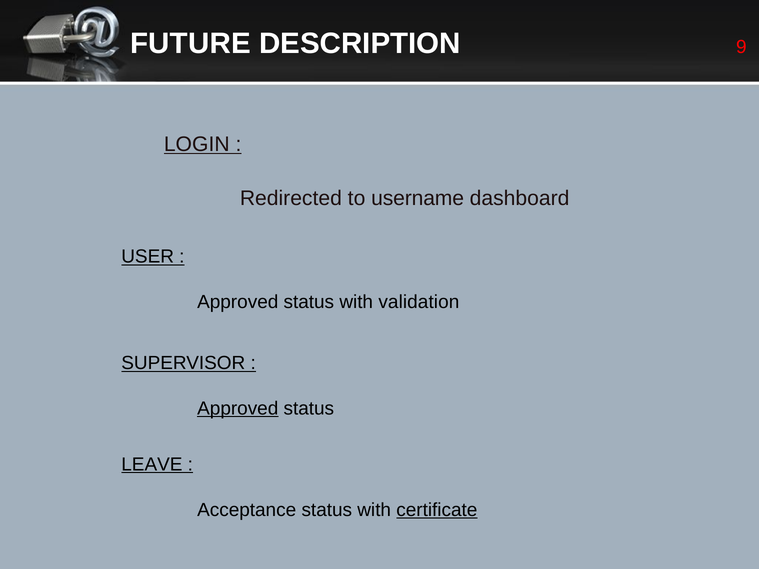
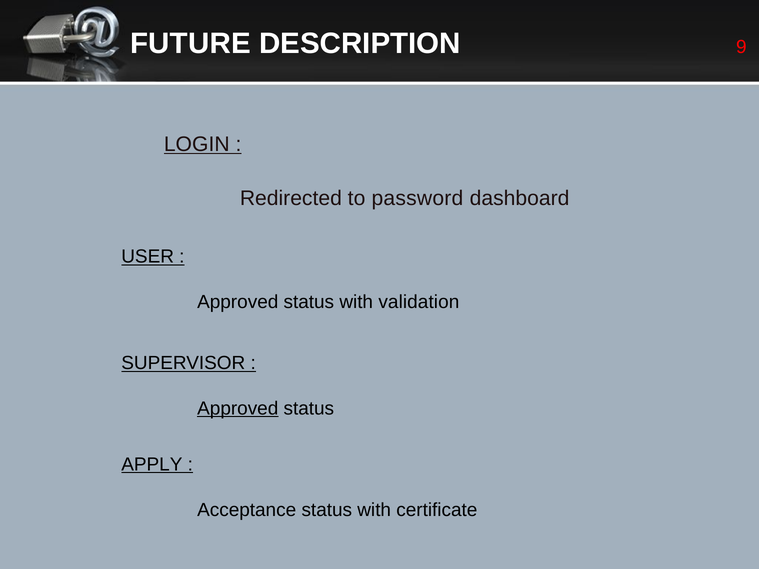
username: username -> password (417, 198)
LEAVE: LEAVE -> APPLY (152, 465)
certificate underline: present -> none (437, 510)
